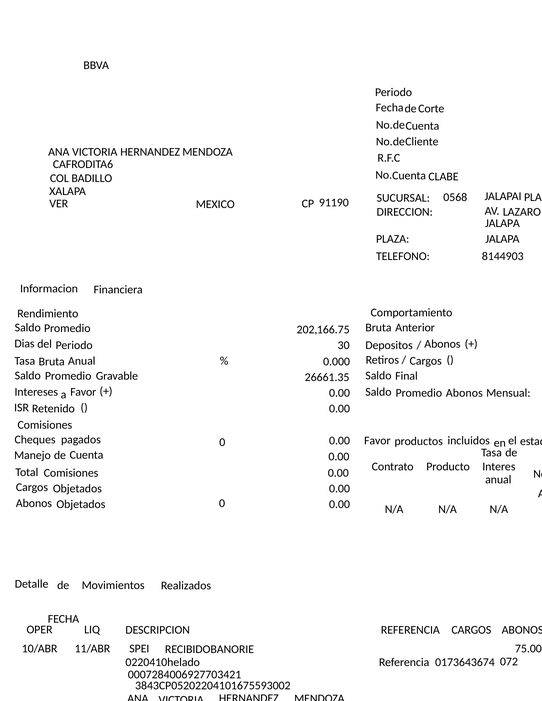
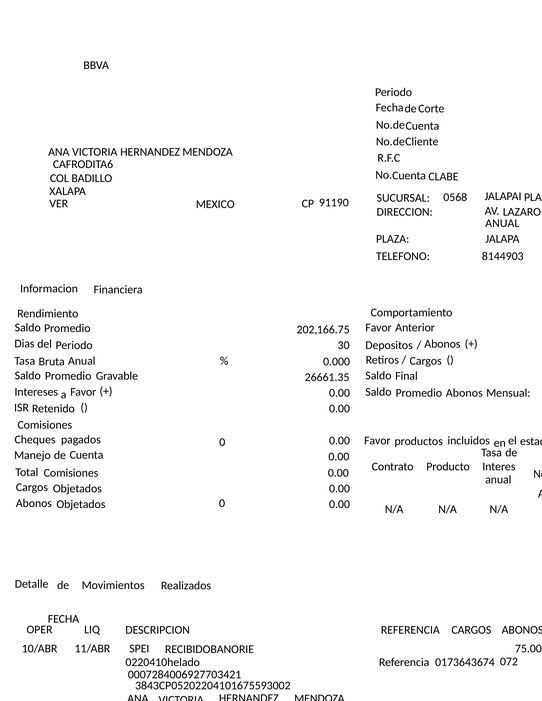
JALAPA: JALAPA -> ANUAL (502, 223)
Bruta: Bruta -> Favor (379, 328)
